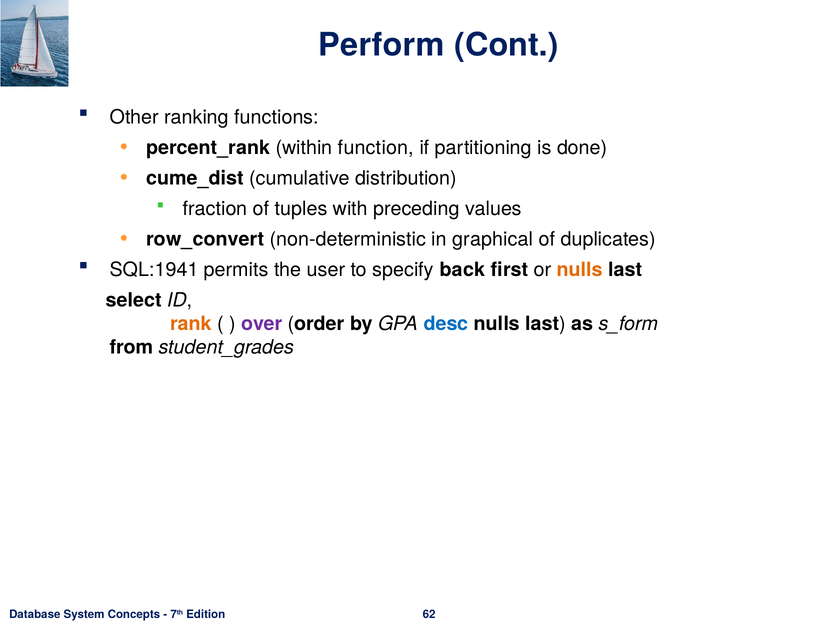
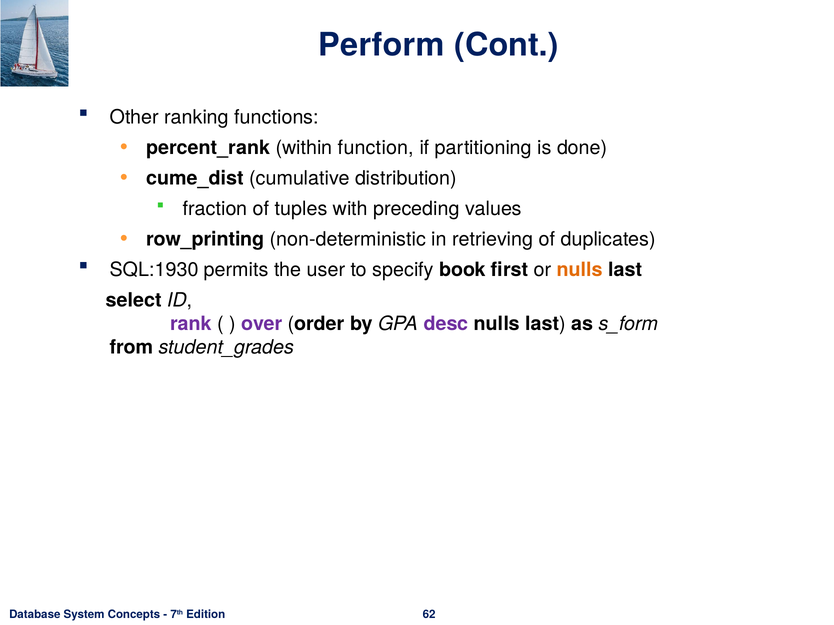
row_convert: row_convert -> row_printing (205, 239)
graphical: graphical -> retrieving (493, 239)
SQL:1941: SQL:1941 -> SQL:1930 (154, 270)
back: back -> book (463, 270)
rank colour: orange -> purple (191, 324)
desc colour: blue -> purple (446, 324)
